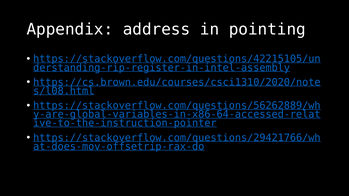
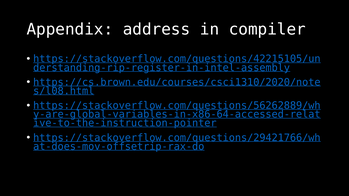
pointing: pointing -> compiler (267, 29)
